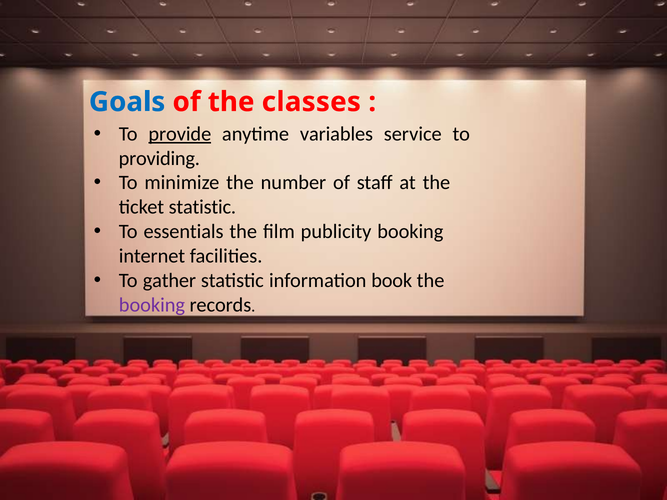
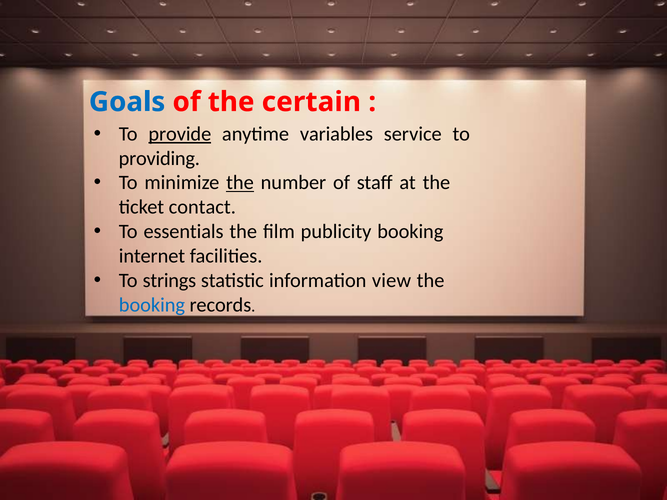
classes: classes -> certain (311, 102)
the underline: none -> present (240, 183)
ticket statistic: statistic -> contact (202, 207)
gather: gather -> strings (169, 281)
book: book -> view (392, 281)
booking colour: purple -> blue (152, 305)
